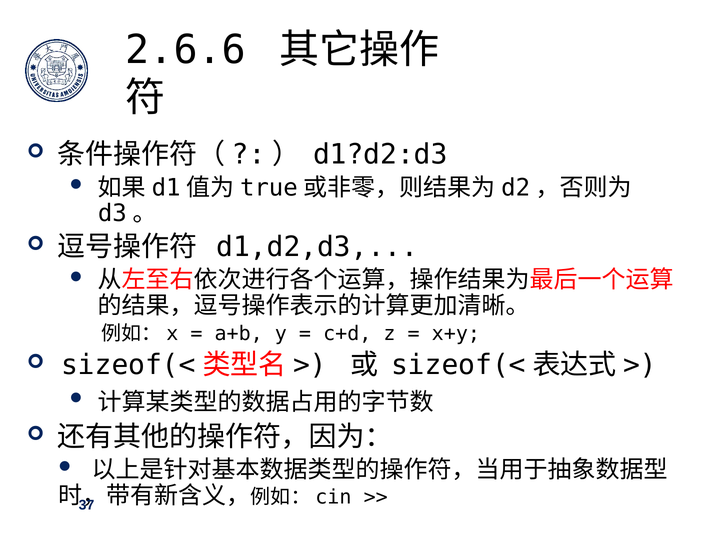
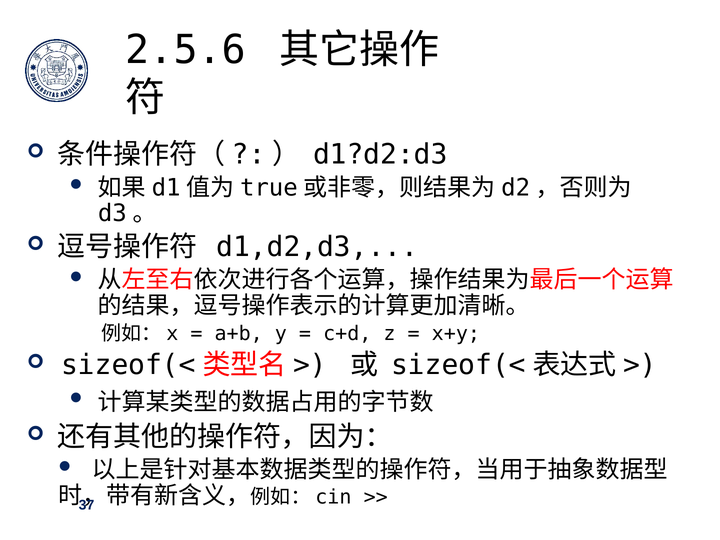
2.6.6: 2.6.6 -> 2.5.6 (186, 50)
